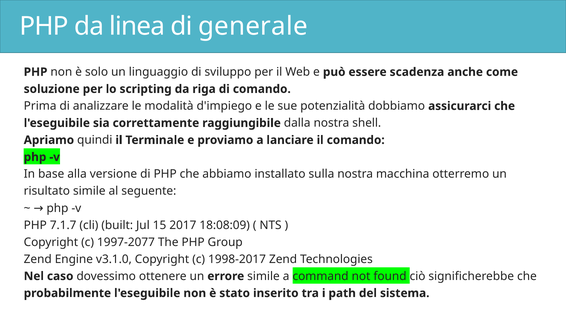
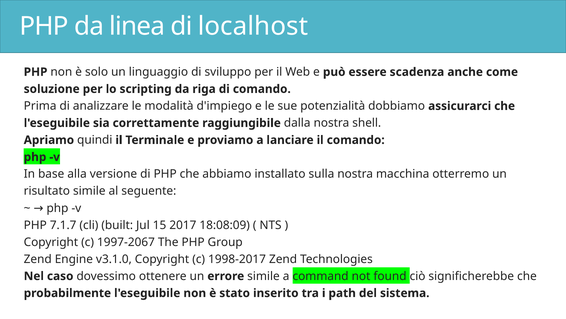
generale: generale -> localhost (253, 26)
1997-2077: 1997-2077 -> 1997-2067 (126, 242)
